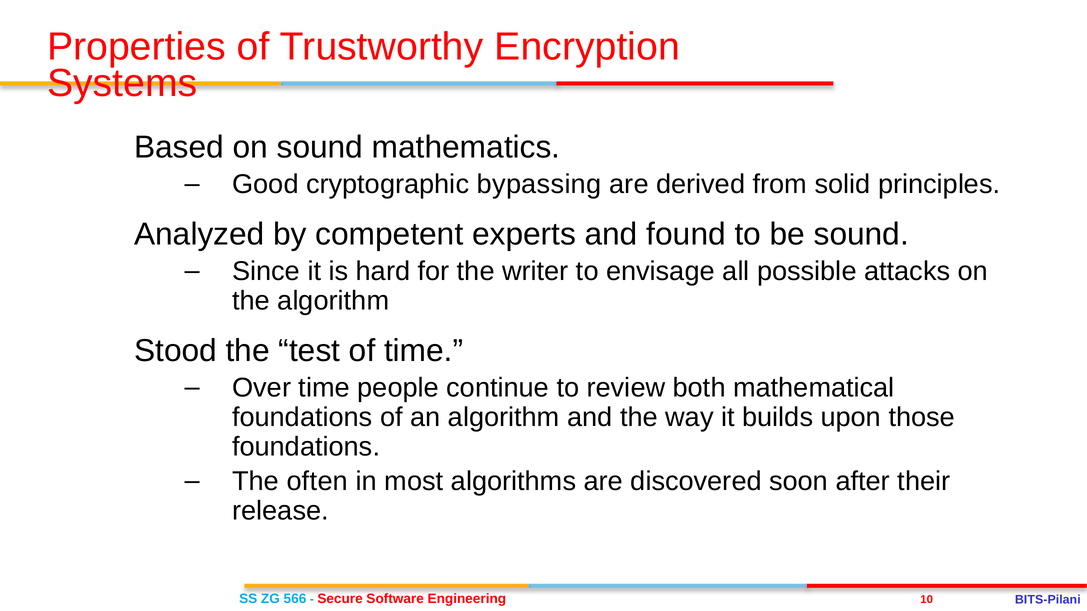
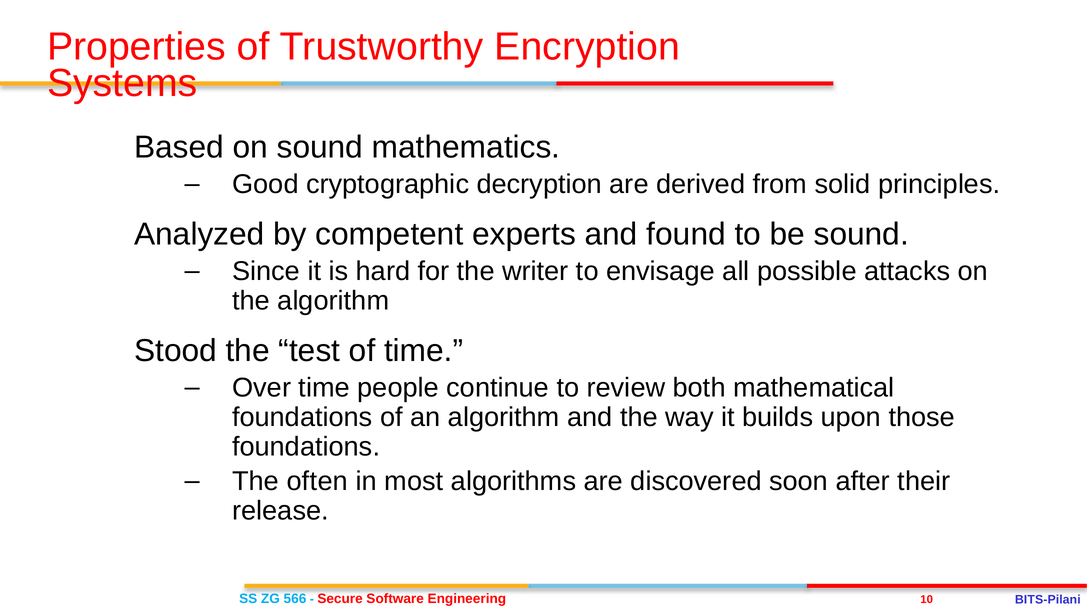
bypassing: bypassing -> decryption (539, 185)
